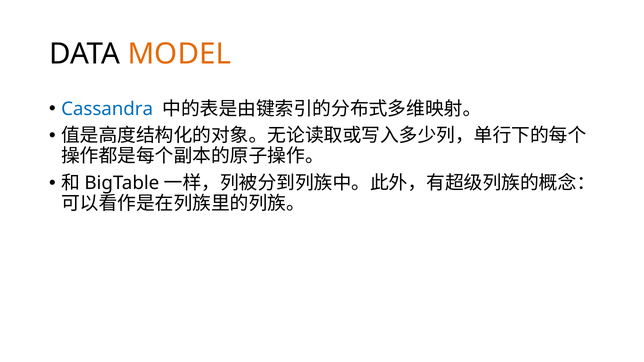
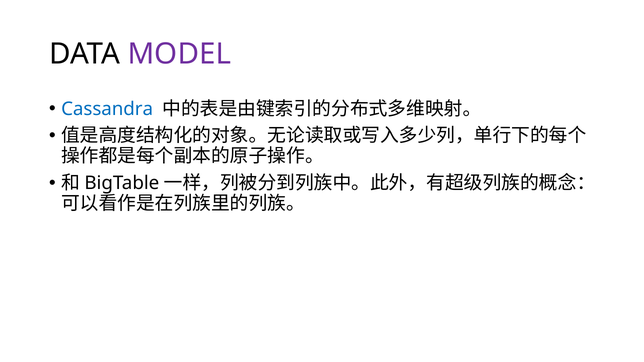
MODEL colour: orange -> purple (179, 54)
